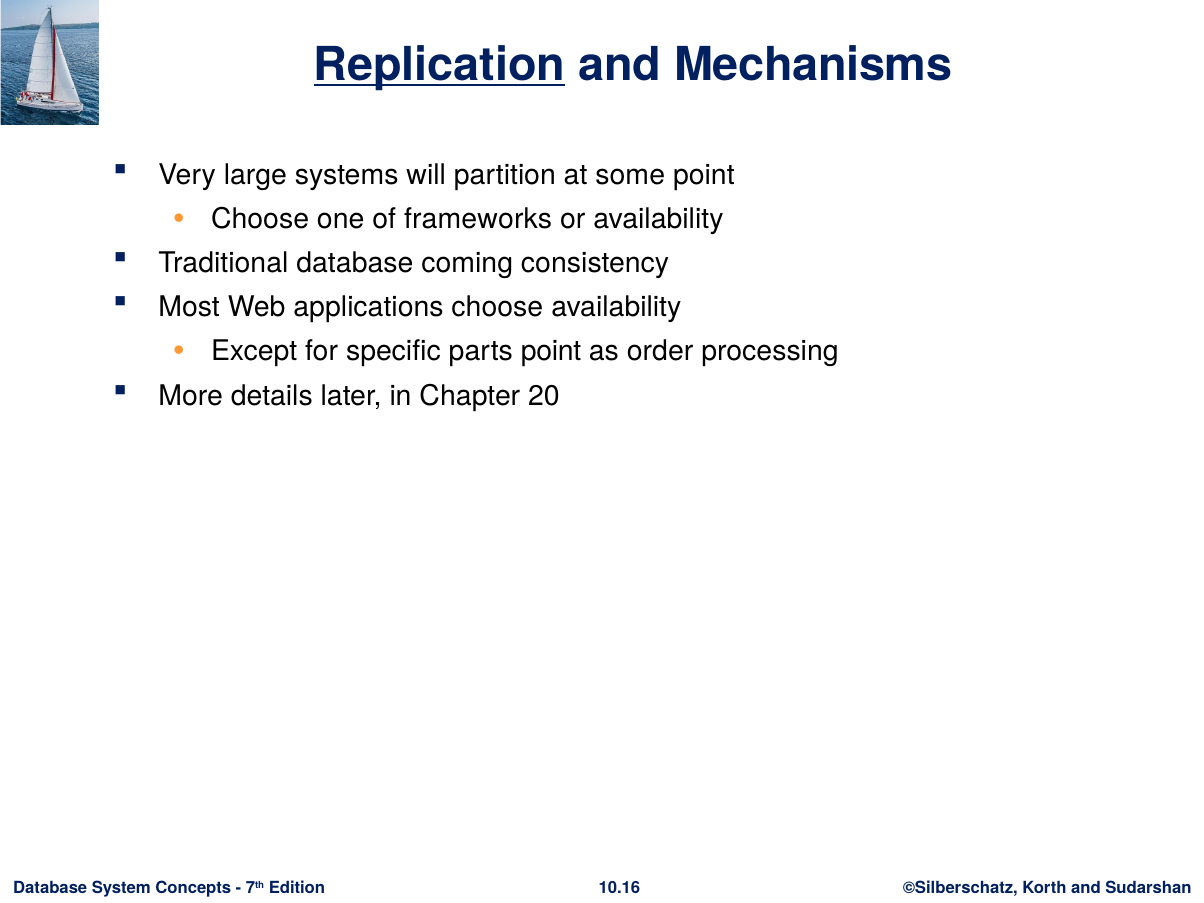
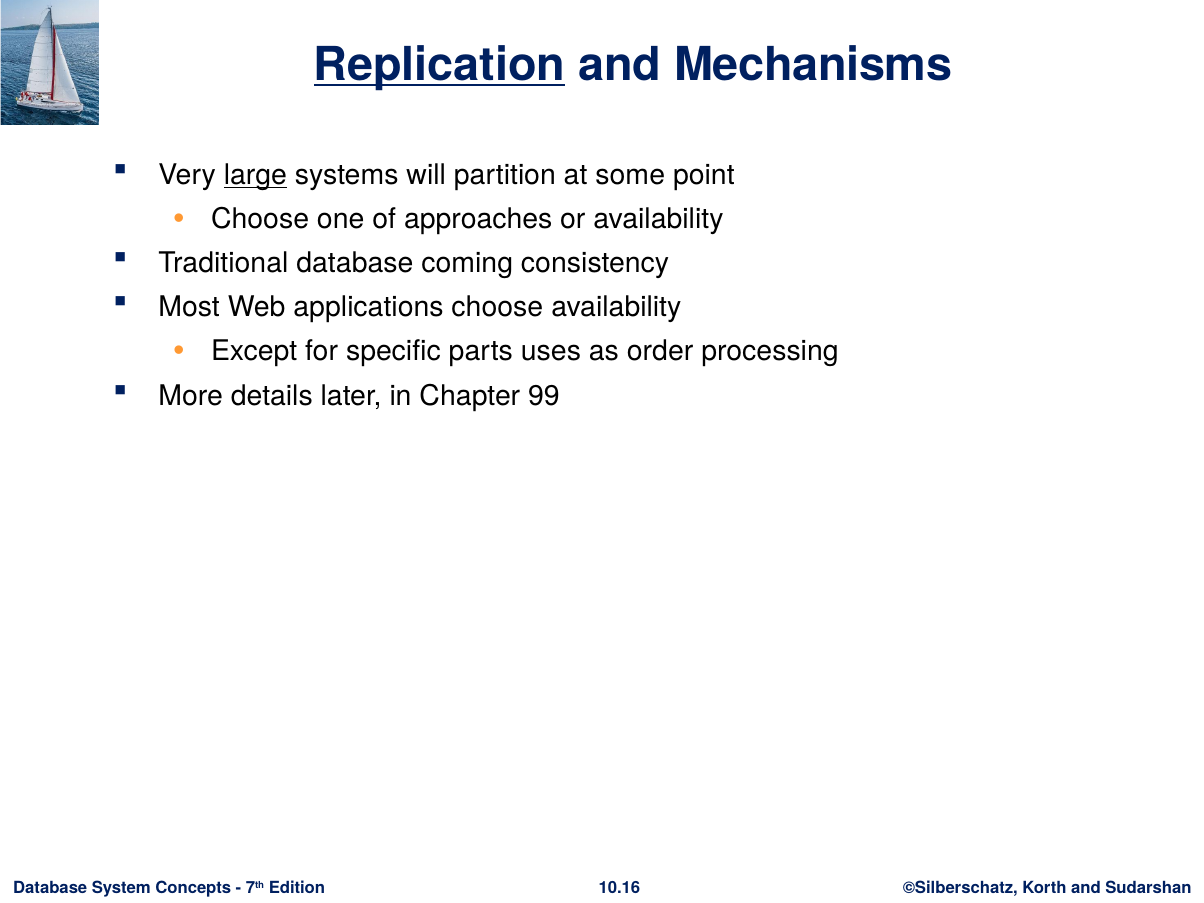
large underline: none -> present (255, 175)
frameworks: frameworks -> approaches (478, 219)
parts point: point -> uses (551, 352)
20: 20 -> 99 (544, 396)
